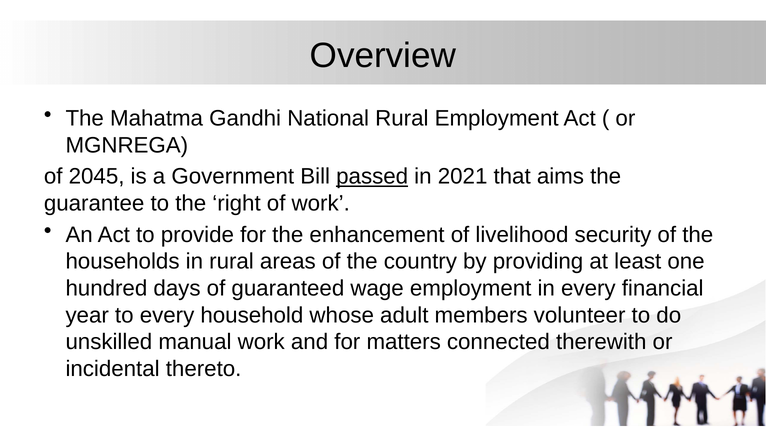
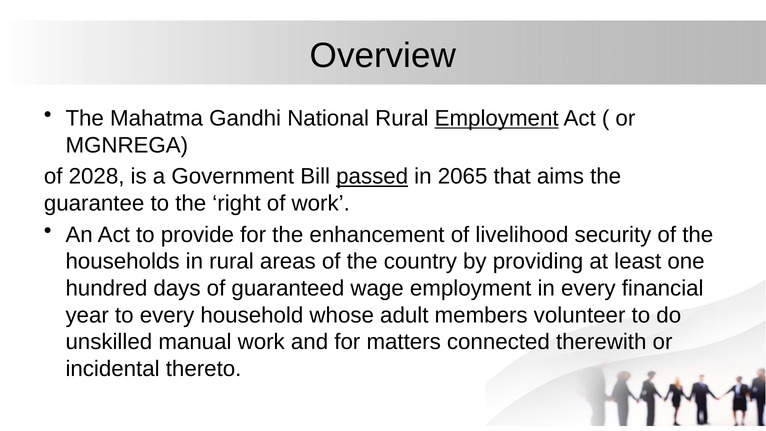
Employment underline: none -> present (497, 118)
2045: 2045 -> 2028 (97, 176)
2021: 2021 -> 2065 (463, 176)
